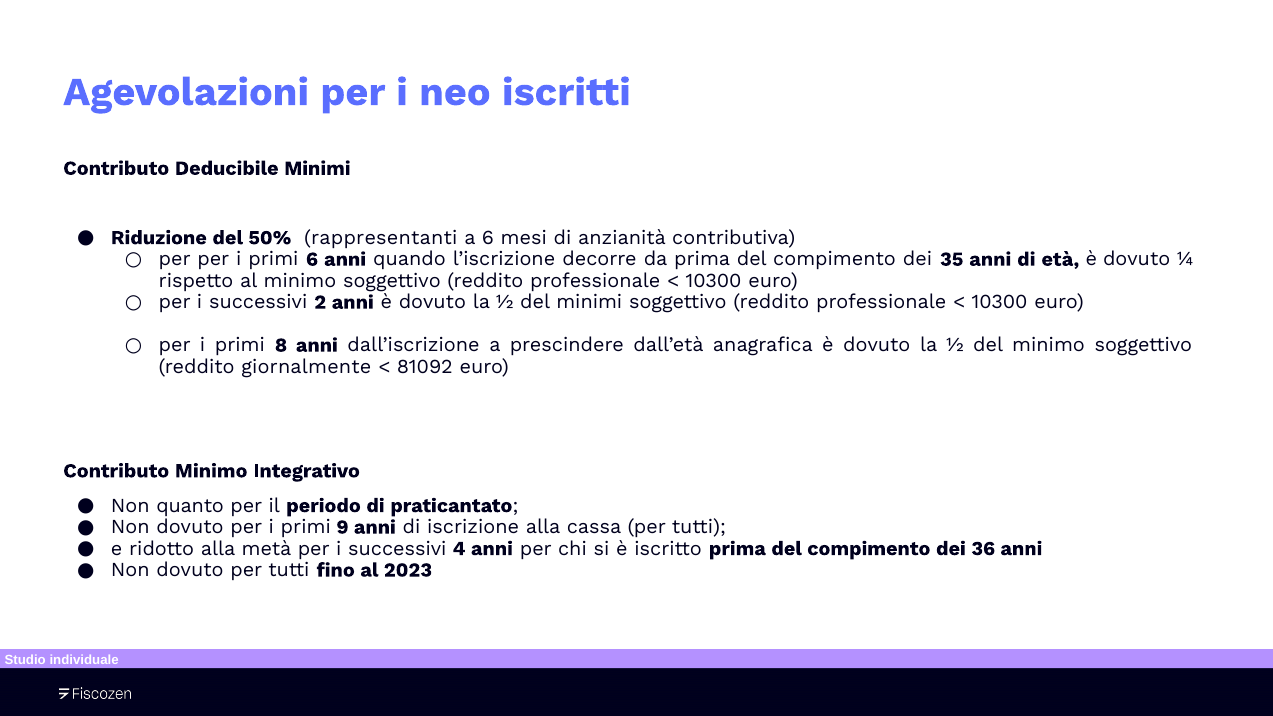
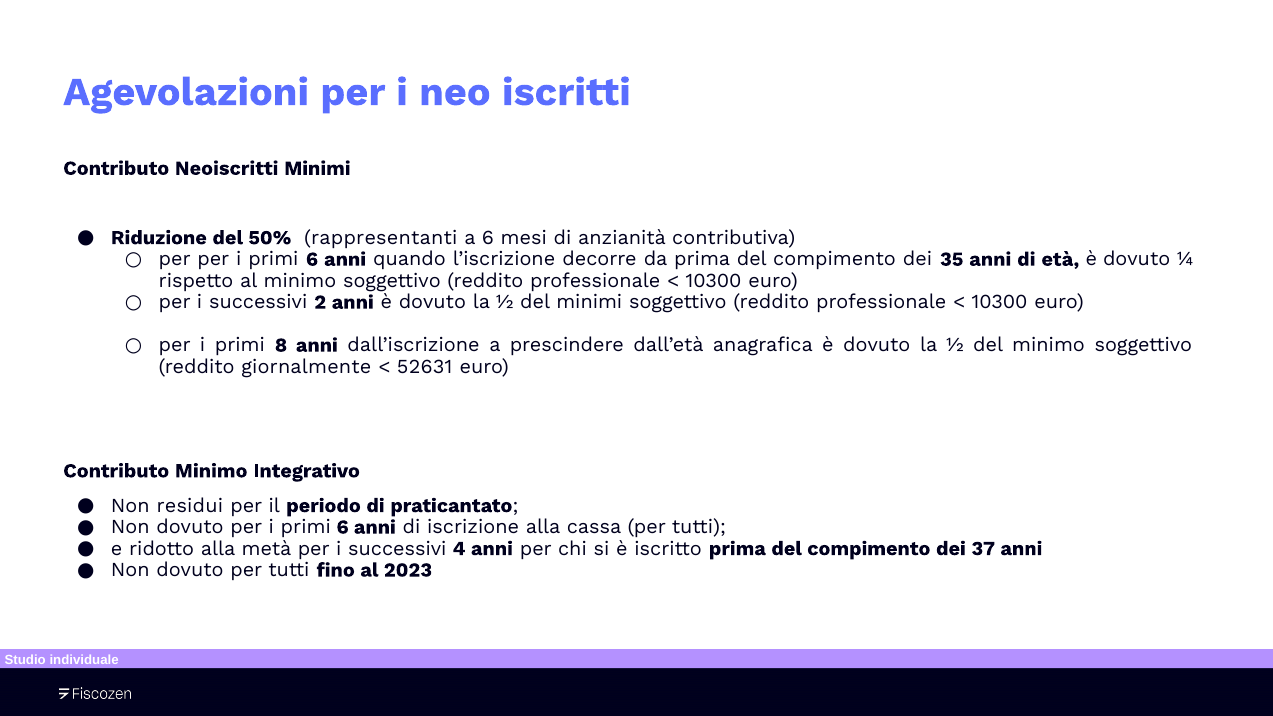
Deducibile: Deducibile -> Neoiscritti (227, 168)
81092: 81092 -> 52631 (425, 367)
quanto: quanto -> residui (190, 506)
9: 9 -> 6 (343, 527)
36: 36 -> 37 (983, 549)
